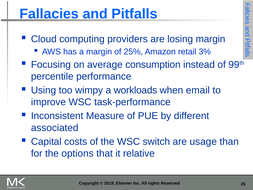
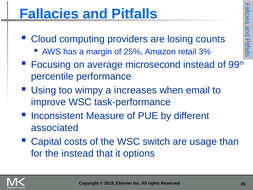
losing margin: margin -> counts (210, 39)
consumption: consumption -> microsecond (153, 65)
workloads: workloads -> increases (135, 90)
the options: options -> instead (78, 153)
relative: relative -> options (139, 153)
